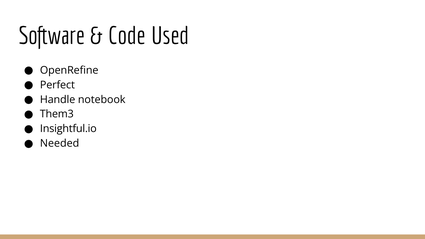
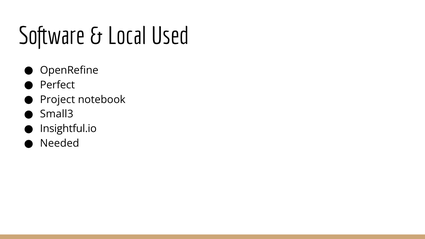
Code: Code -> Local (127, 36)
Handle: Handle -> Project (58, 100)
Them3: Them3 -> Small3 (57, 114)
